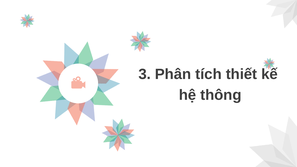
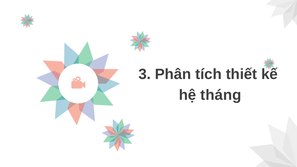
thông: thông -> tháng (221, 95)
